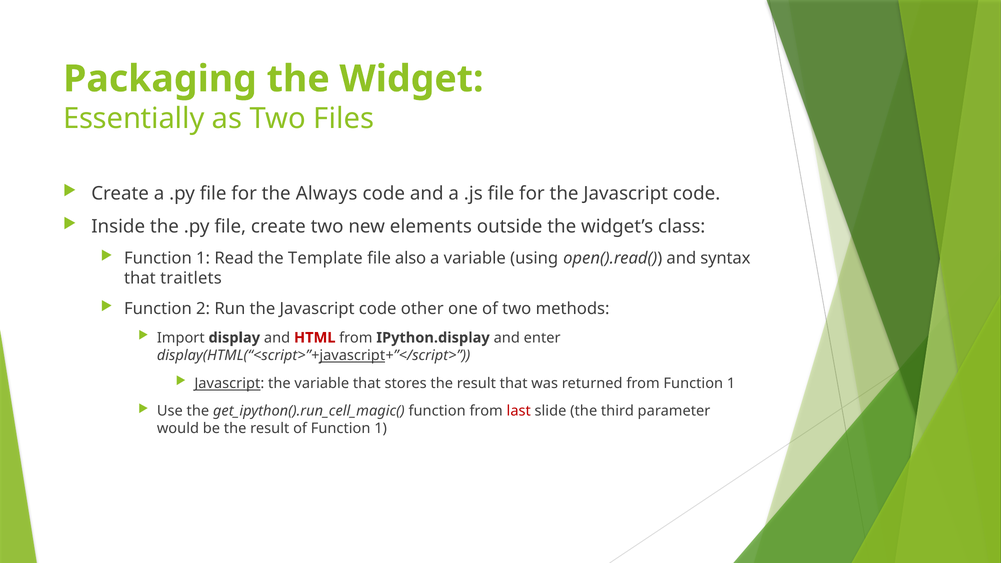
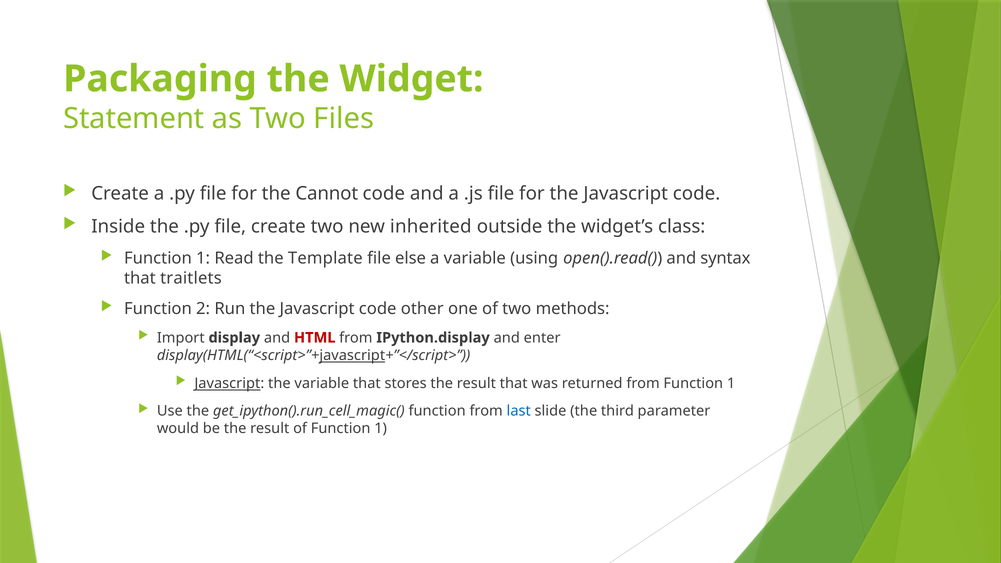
Essentially: Essentially -> Statement (134, 118)
Always: Always -> Cannot (327, 194)
elements: elements -> inherited (431, 227)
also: also -> else (411, 258)
last colour: red -> blue (519, 411)
